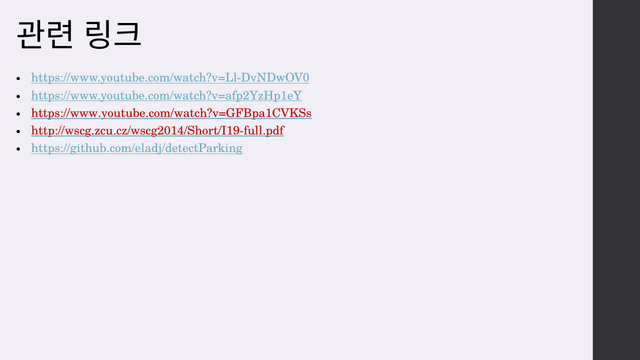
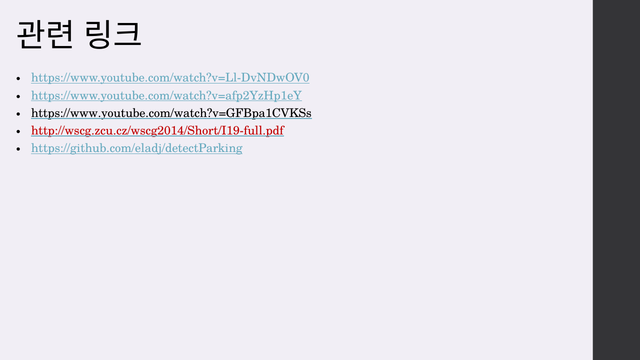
https://www.youtube.com/watch?v=GFBpa1CVKSs colour: red -> black (171, 113)
